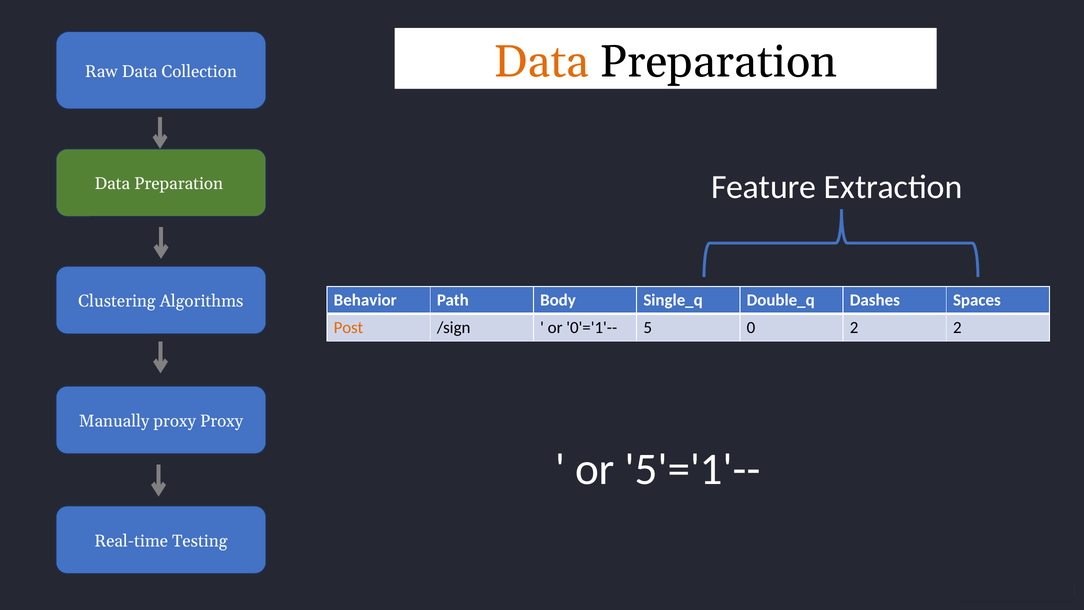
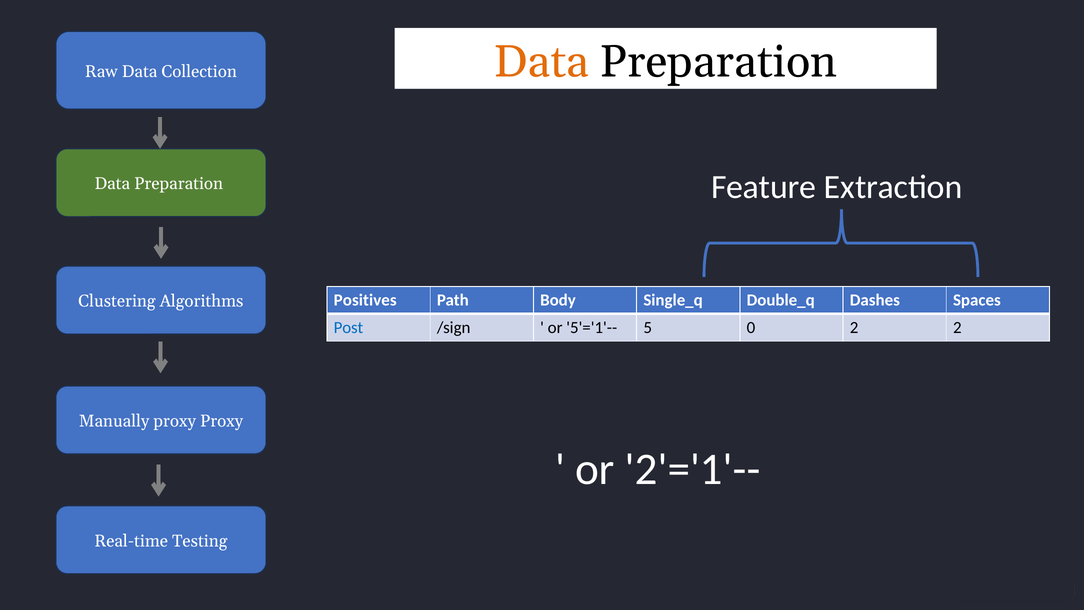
Behavior: Behavior -> Positives (365, 300)
Post colour: orange -> blue (348, 328)
0'='1'--: 0'='1'-- -> 5'='1'-- (592, 328)
5'='1'--: 5'='1'-- -> 2'='1'-- (693, 469)
